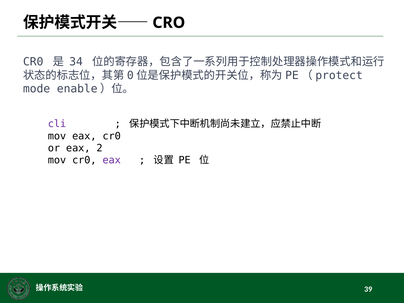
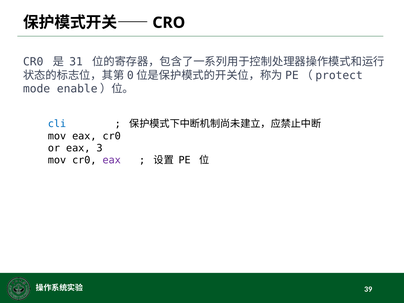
34: 34 -> 31 (76, 62)
cli colour: purple -> blue (57, 124)
2: 2 -> 3 (100, 148)
